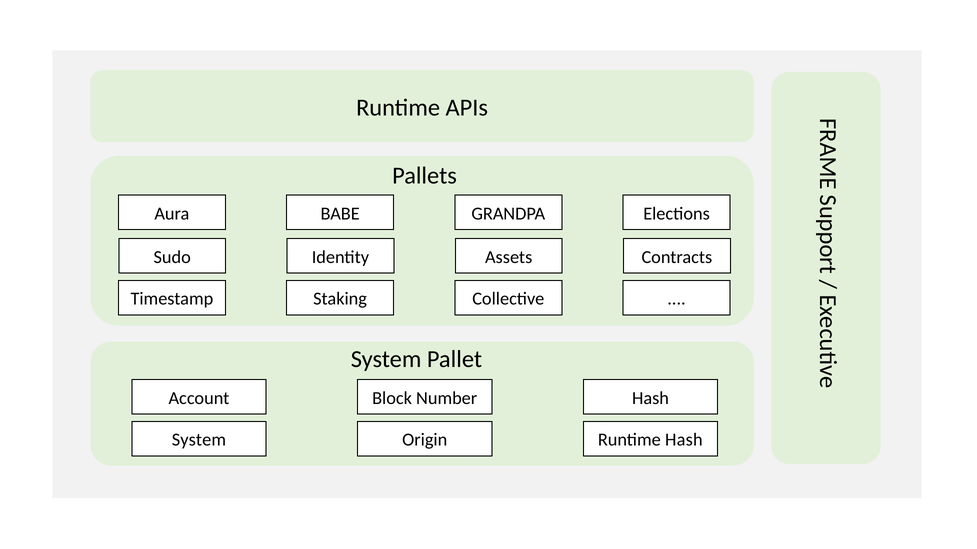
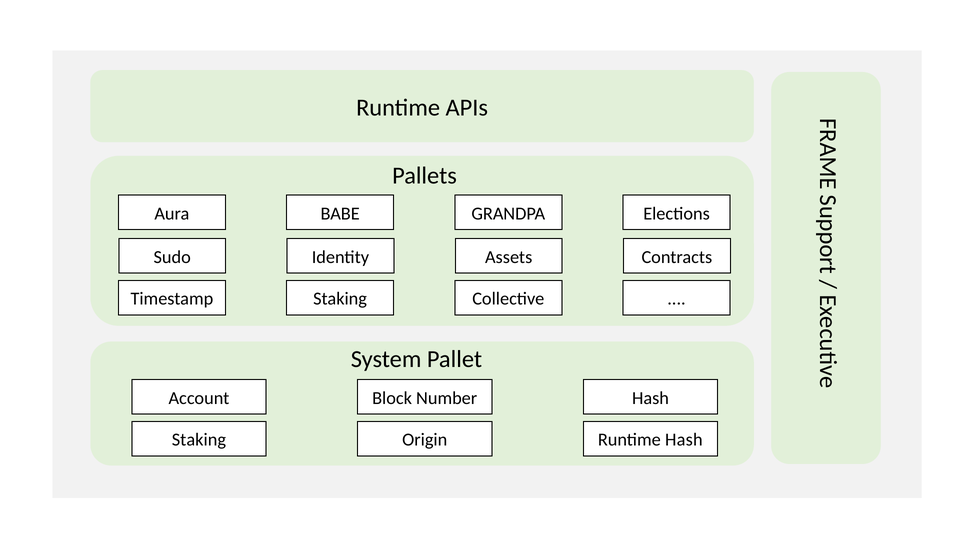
System: System -> Staking (199, 440)
